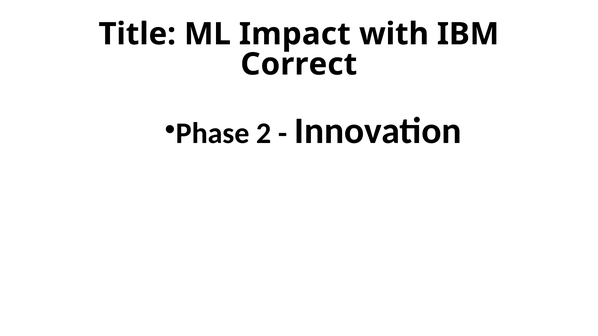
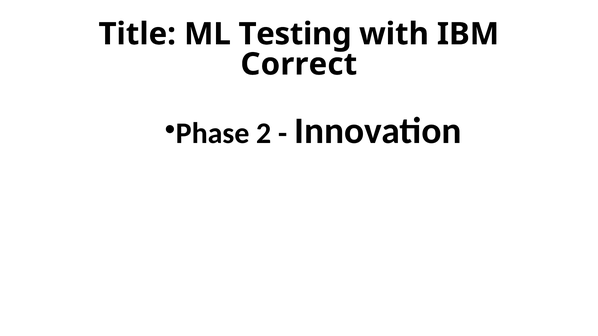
Impact: Impact -> Testing (295, 34)
